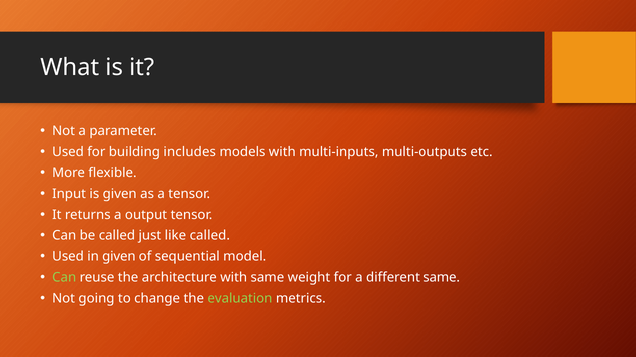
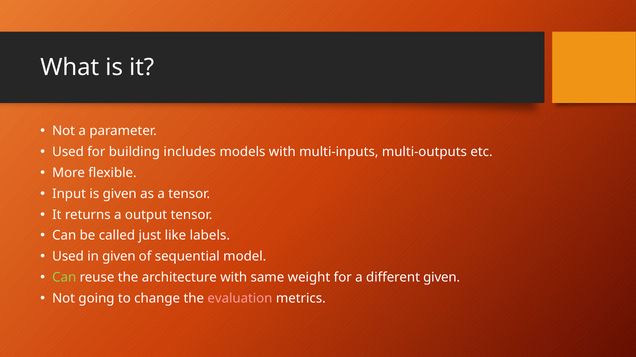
like called: called -> labels (210, 236)
different same: same -> given (442, 278)
evaluation colour: light green -> pink (240, 299)
